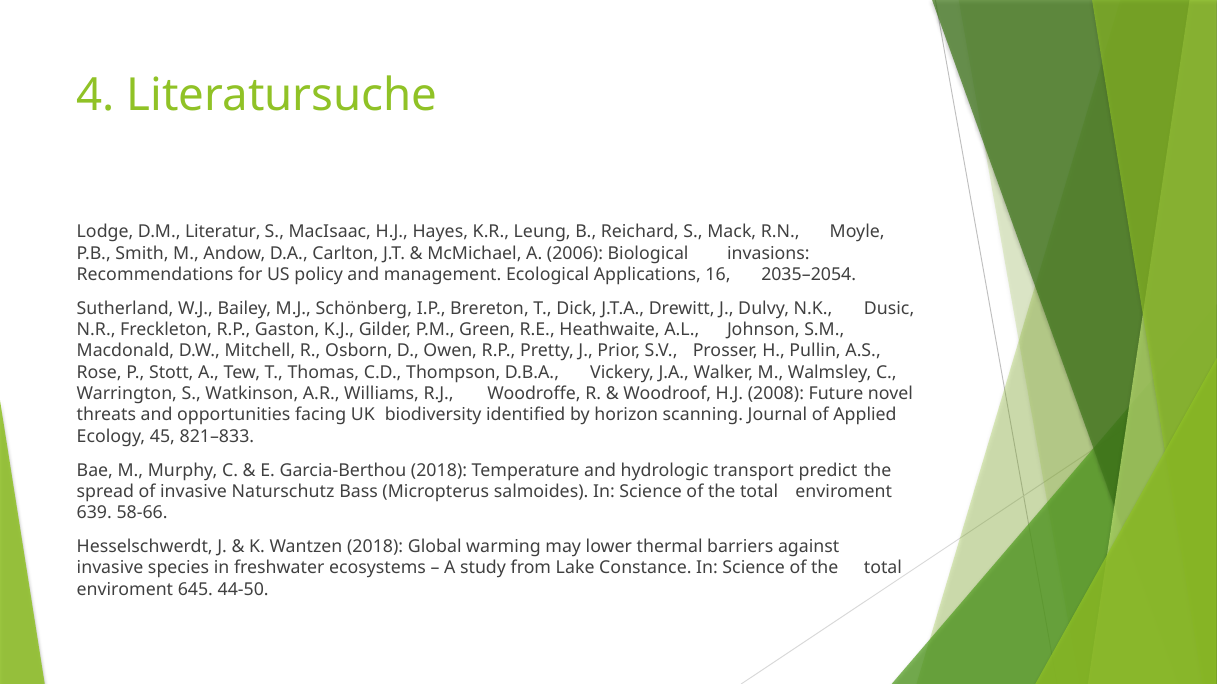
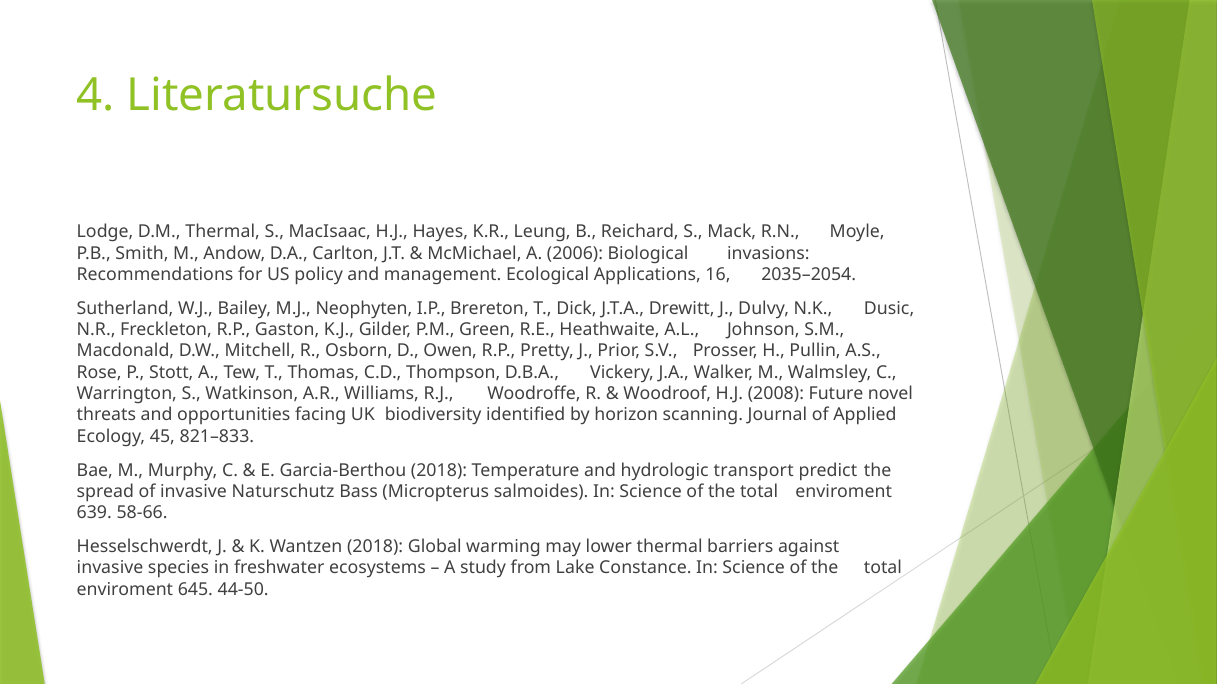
D.M Literatur: Literatur -> Thermal (223, 232)
Schönberg: Schönberg -> Neophyten (364, 309)
